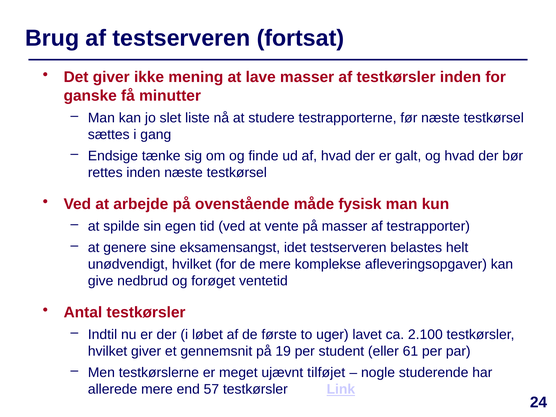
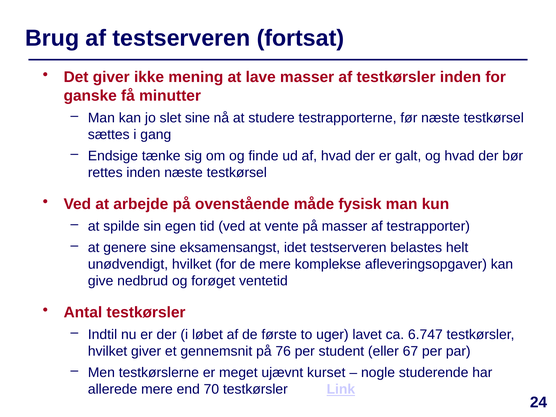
slet liste: liste -> sine (198, 118)
2.100: 2.100 -> 6.747 (425, 335)
19: 19 -> 76 (283, 351)
61: 61 -> 67 (410, 351)
tilføjet: tilføjet -> kurset (326, 373)
57: 57 -> 70 (211, 389)
